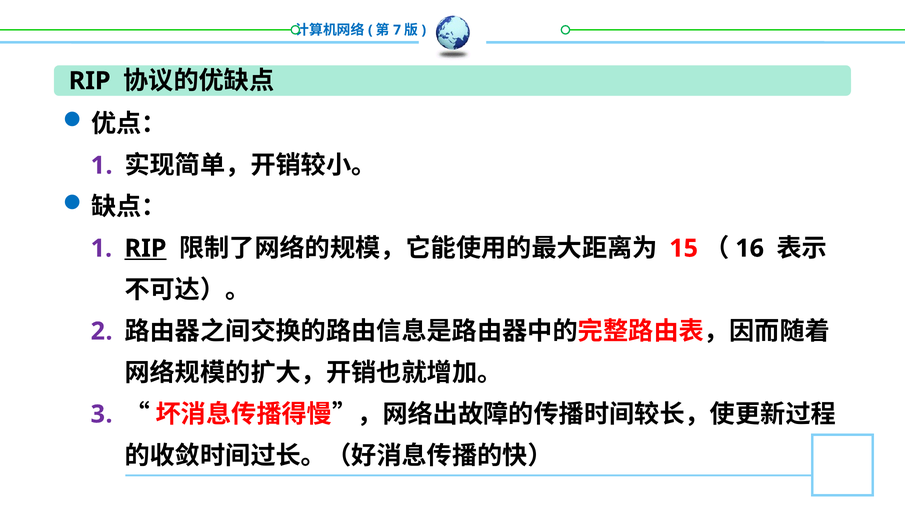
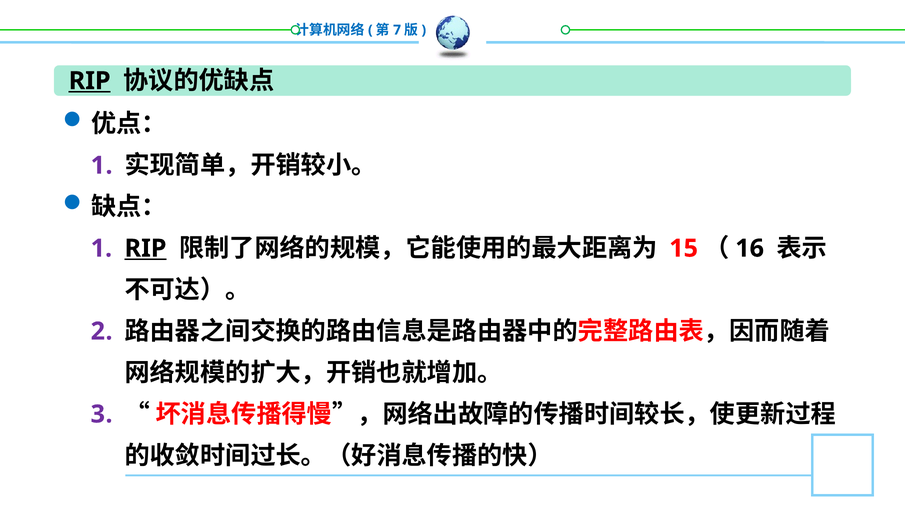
RIP underline: none -> present (90, 81)
